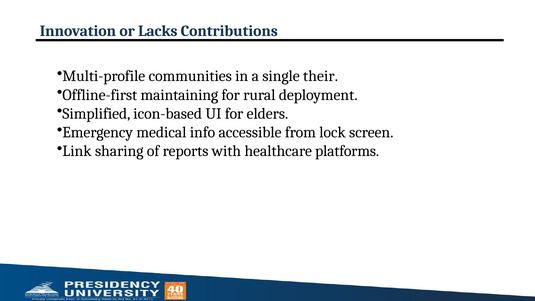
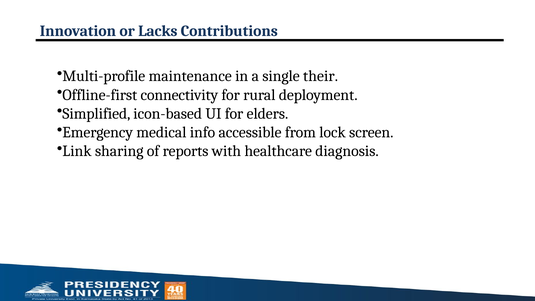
communities: communities -> maintenance (190, 76)
maintaining: maintaining -> connectivity (179, 95)
platforms: platforms -> diagnosis (347, 151)
